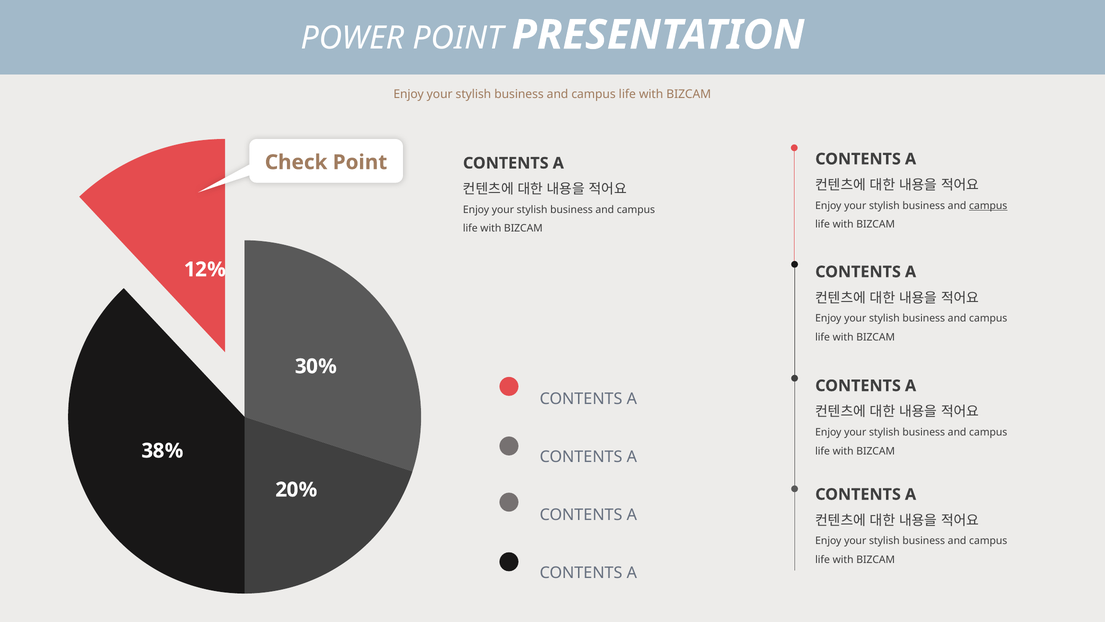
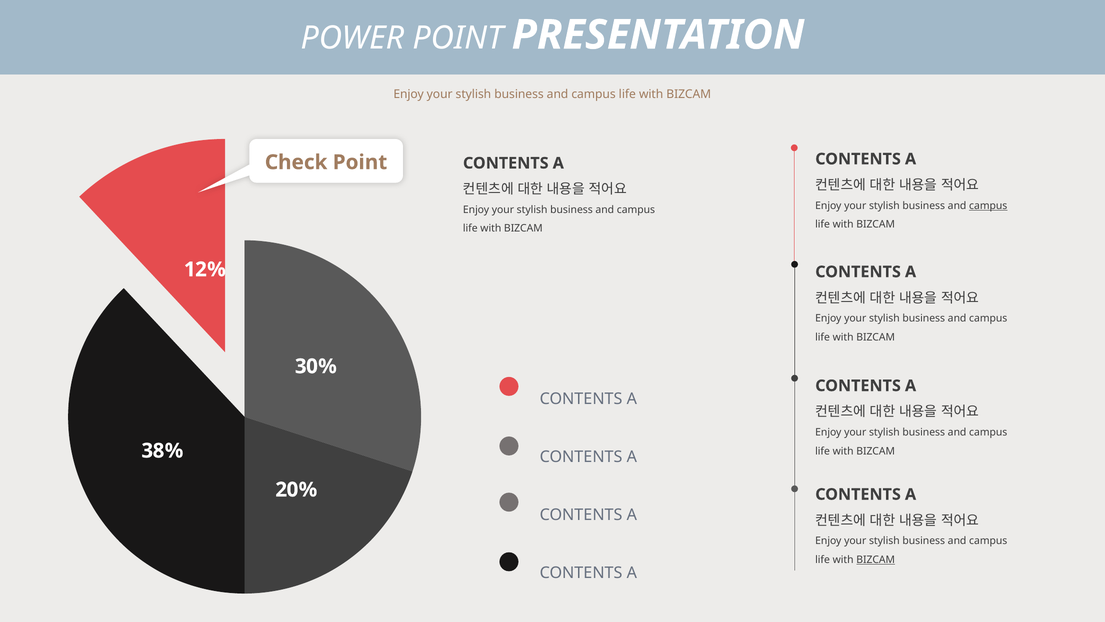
BIZCAM underline: none -> present (876, 559)
